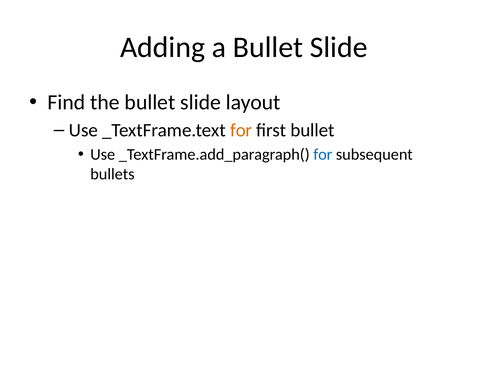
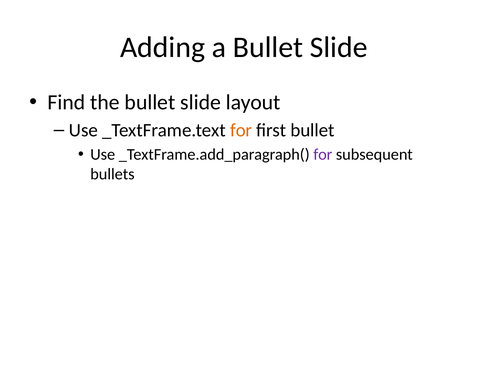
for colour: blue -> purple (323, 155)
